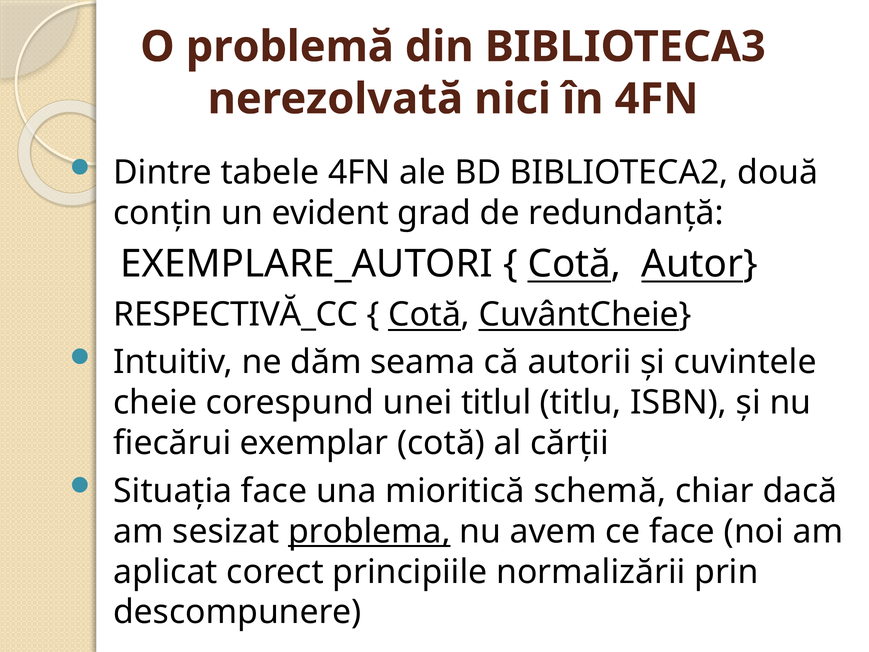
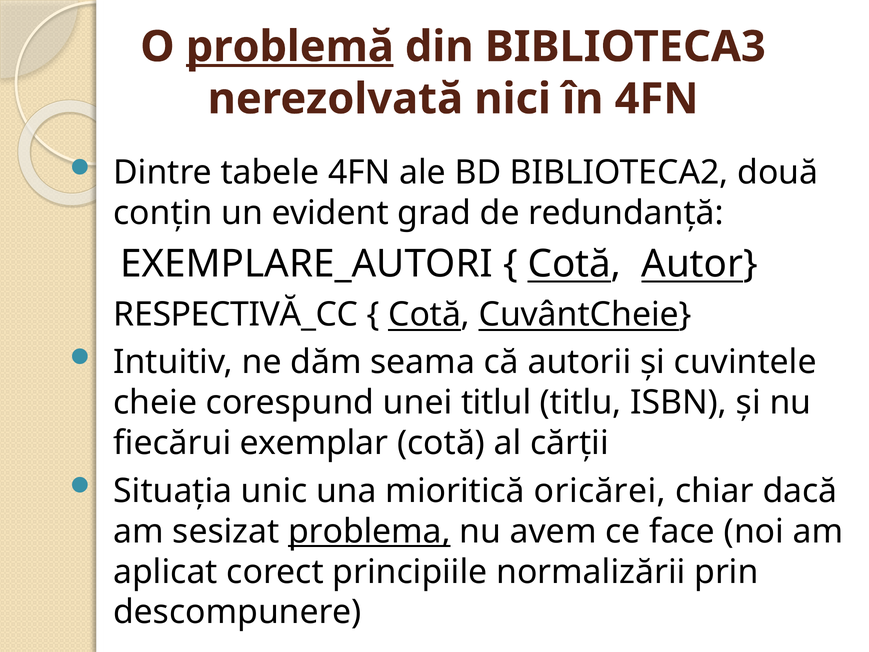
problemă underline: none -> present (290, 47)
Situaţia face: face -> unic (274, 491)
schemă: schemă -> oricărei (600, 491)
